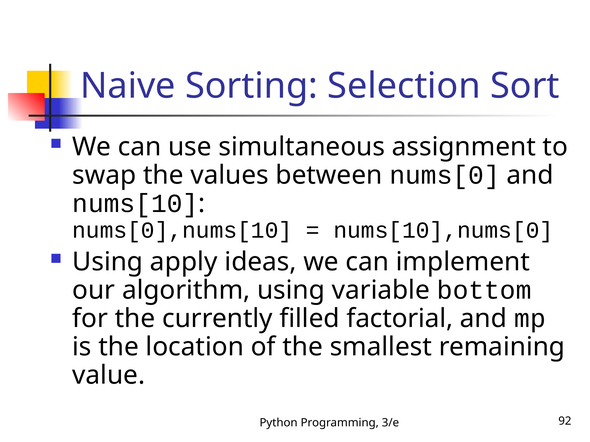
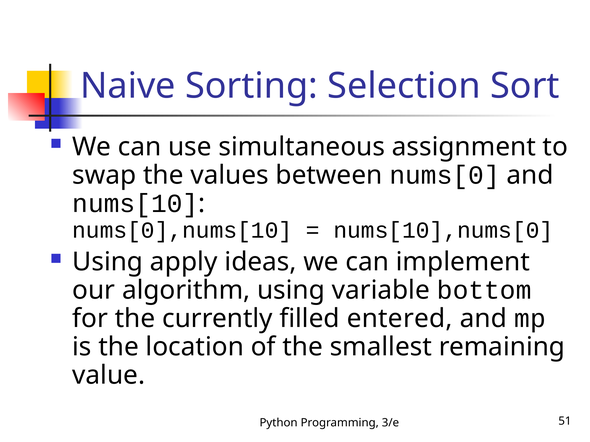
factorial: factorial -> entered (400, 319)
92: 92 -> 51 (565, 421)
